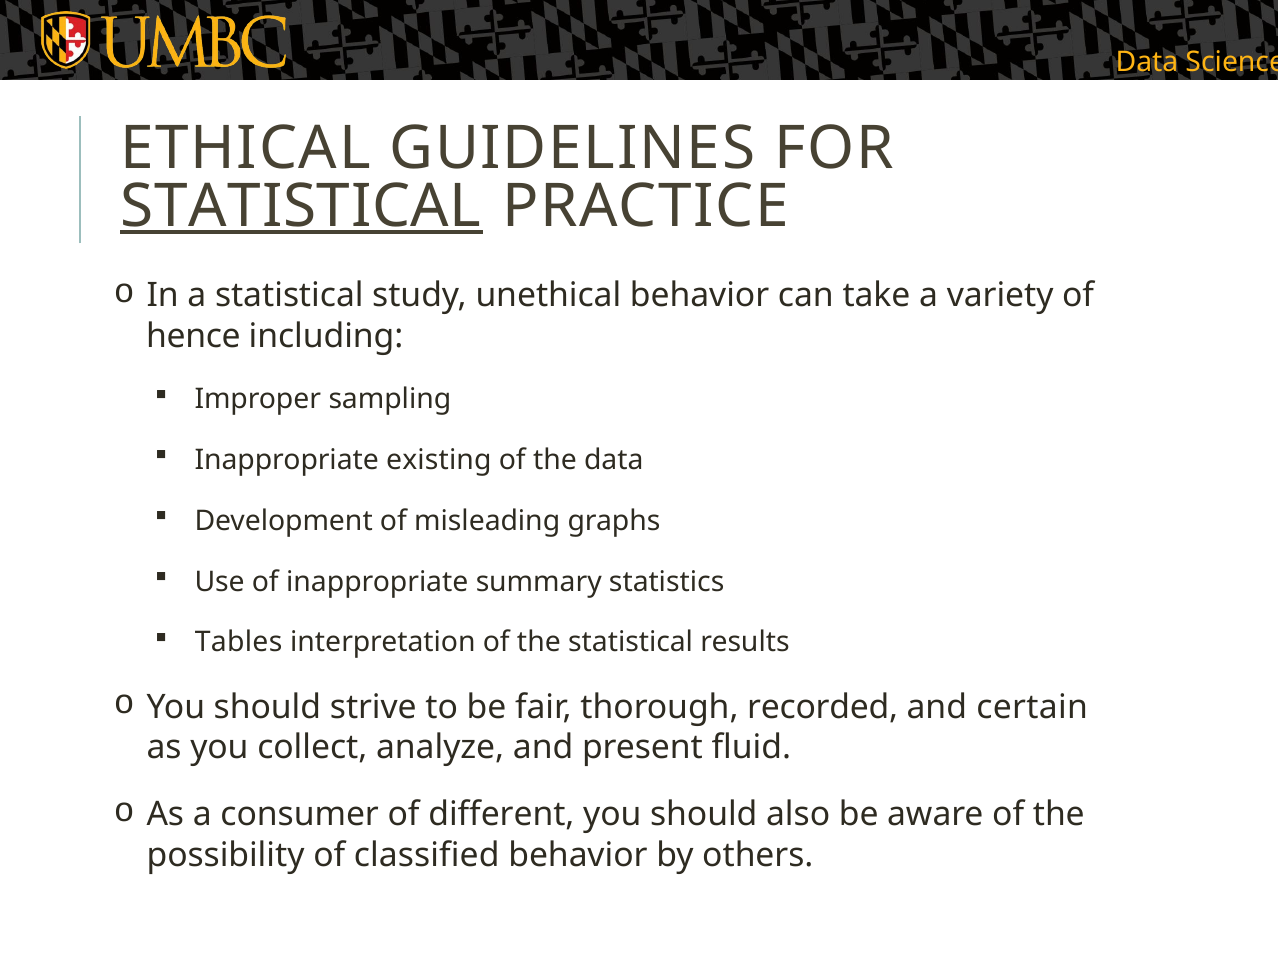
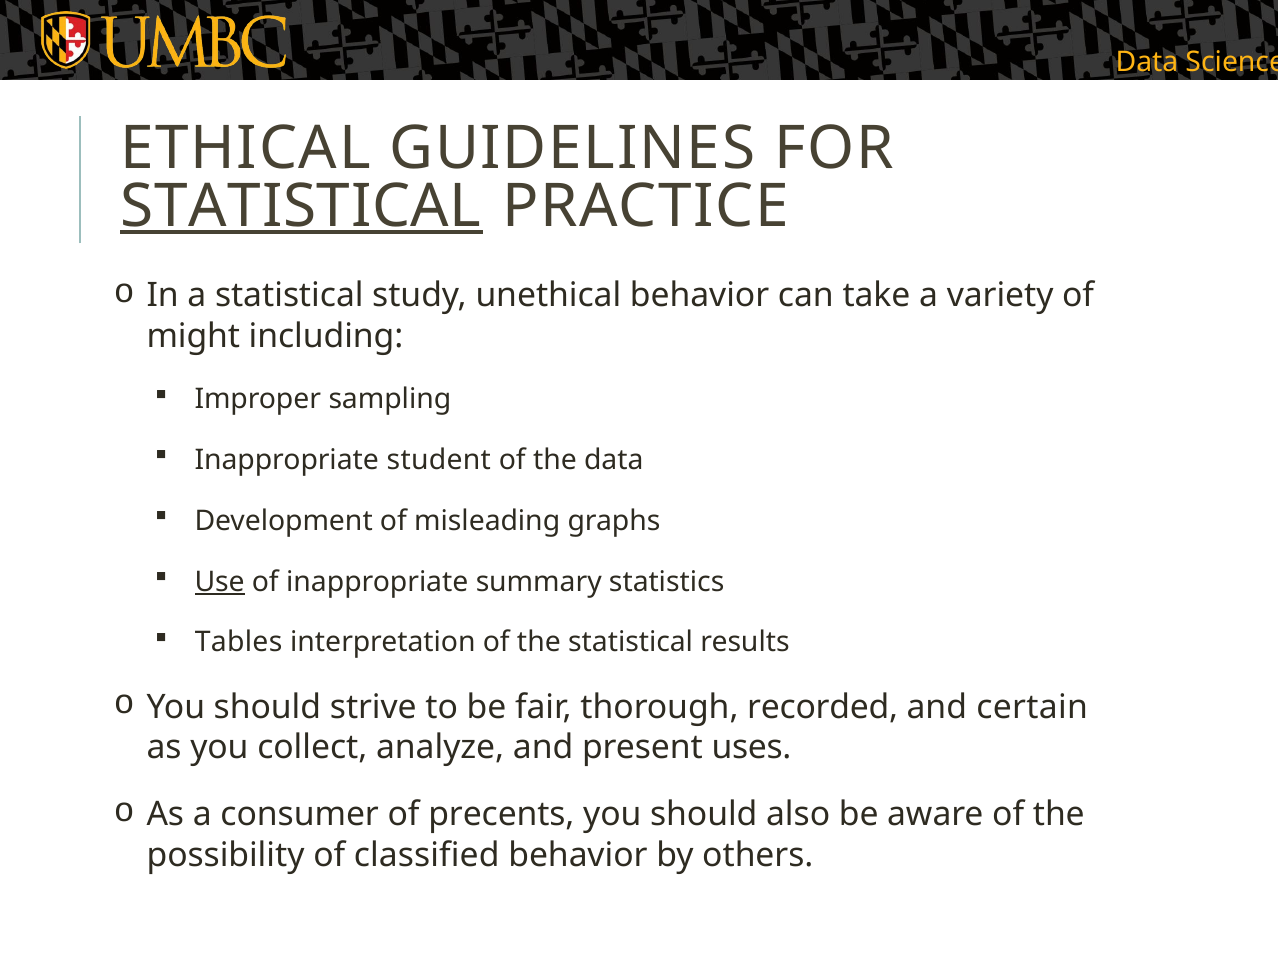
hence: hence -> might (193, 336)
existing: existing -> student (439, 460)
Use underline: none -> present (220, 582)
fluid: fluid -> uses (752, 747)
different: different -> precents (501, 814)
